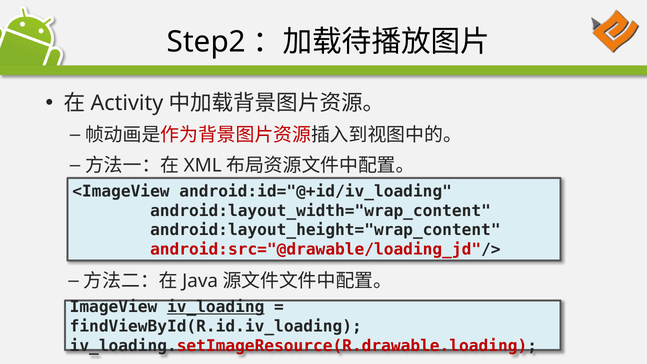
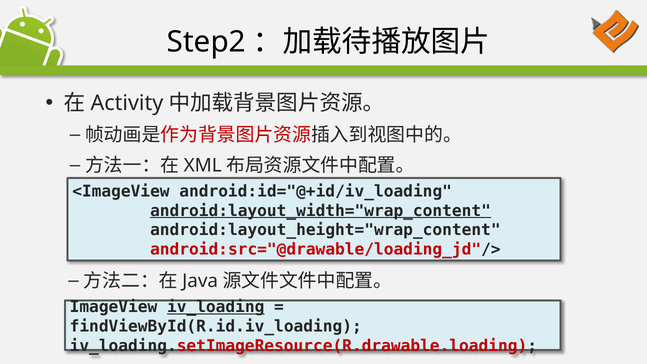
android:layout_width="wrap_content underline: none -> present (321, 211)
